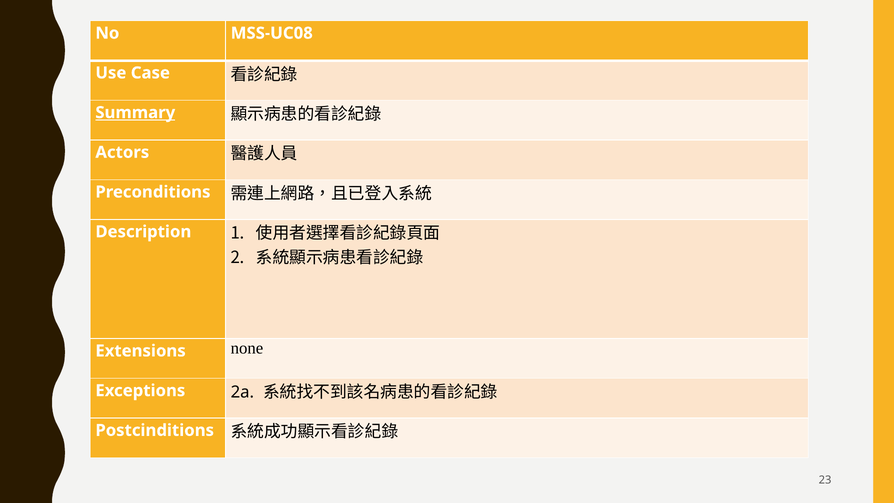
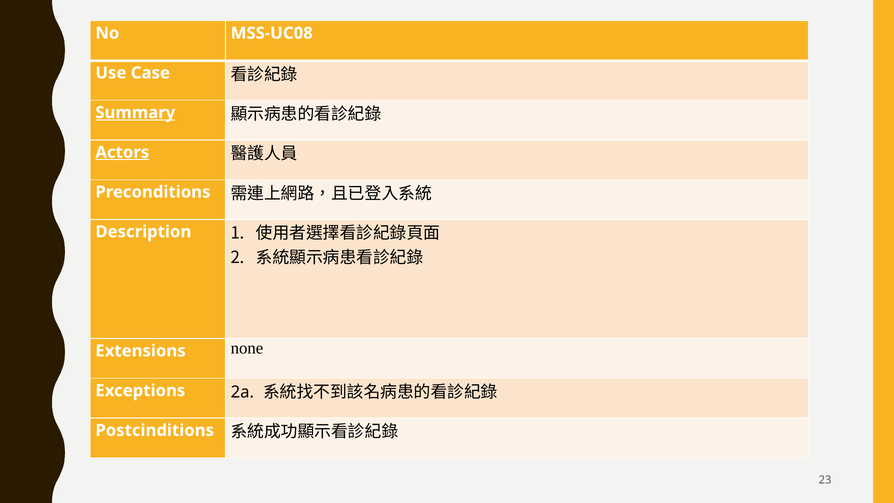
Actors underline: none -> present (122, 152)
